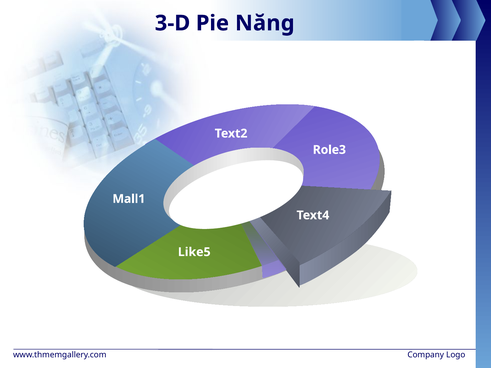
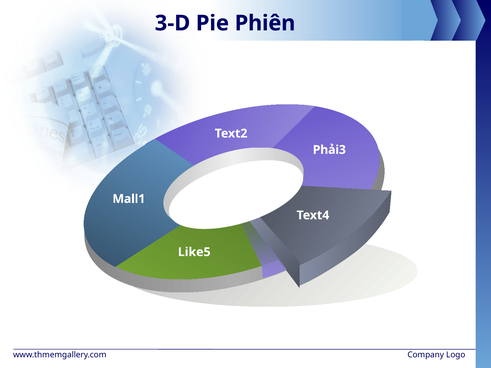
Năng: Năng -> Phiên (265, 23)
Role3: Role3 -> Phải3 (329, 150)
